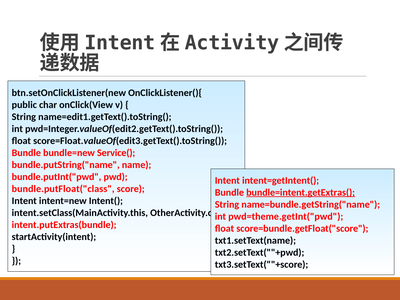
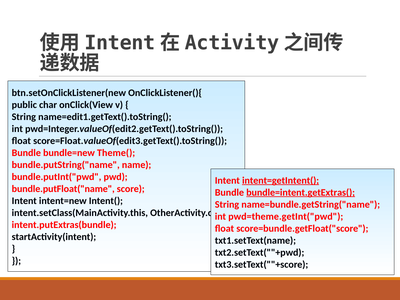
Service(: Service( -> Theme( (116, 153)
intent=getIntent( underline: none -> present (281, 180)
bundle.putFloat("class: bundle.putFloat("class -> bundle.putFloat("name (63, 189)
